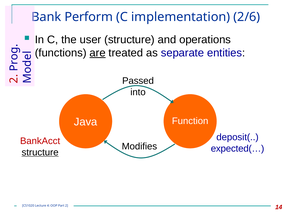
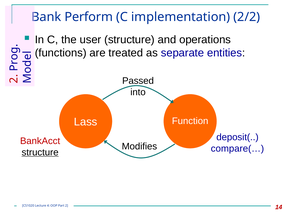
2/6: 2/6 -> 2/2 (247, 17)
are underline: present -> none (98, 53)
Java: Java -> Lass (86, 122)
expected(…: expected(… -> compare(… (237, 149)
